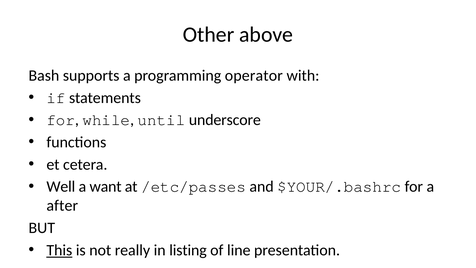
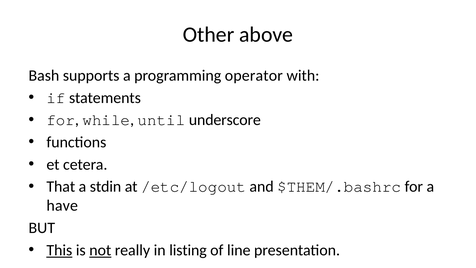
Well: Well -> That (61, 187)
want: want -> stdin (106, 187)
/etc/passes: /etc/passes -> /etc/logout (194, 187)
$YOUR/.bashrc: $YOUR/.bashrc -> $THEM/.bashrc (339, 187)
after: after -> have (62, 206)
not underline: none -> present (100, 250)
